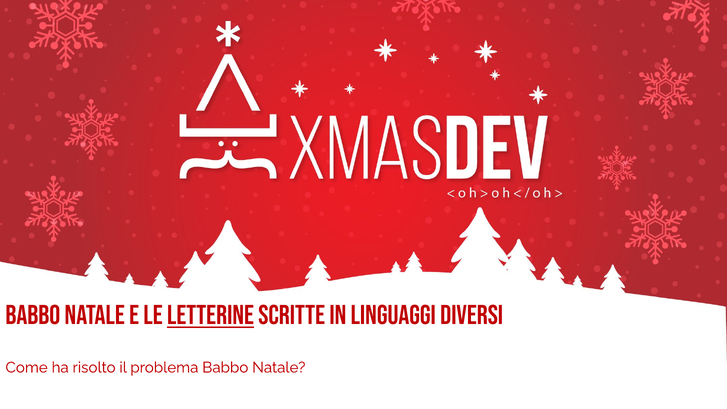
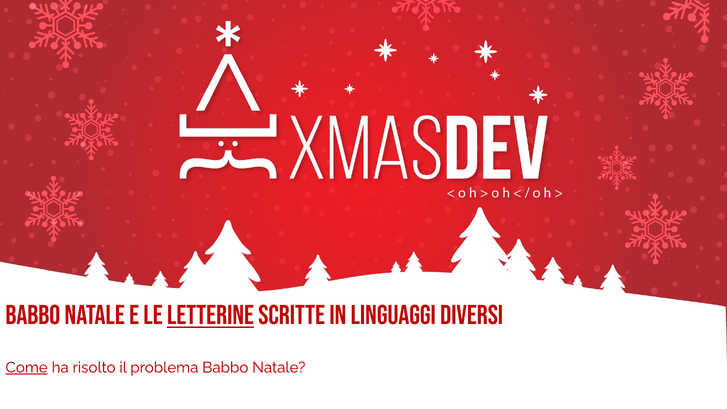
Come underline: none -> present (27, 367)
